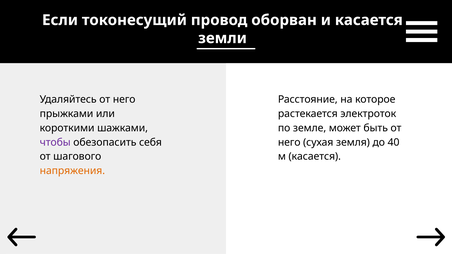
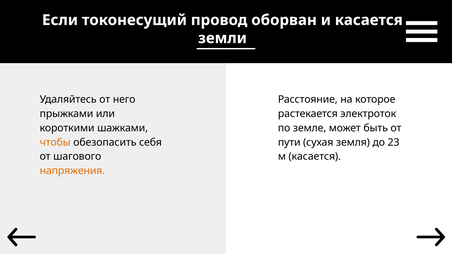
чтобы colour: purple -> orange (55, 142)
него: него -> пути (289, 142)
40: 40 -> 23 (394, 142)
